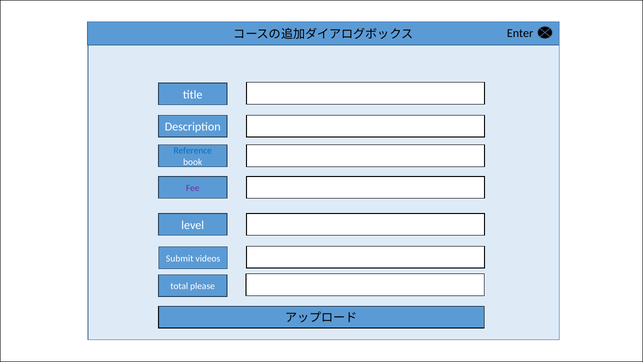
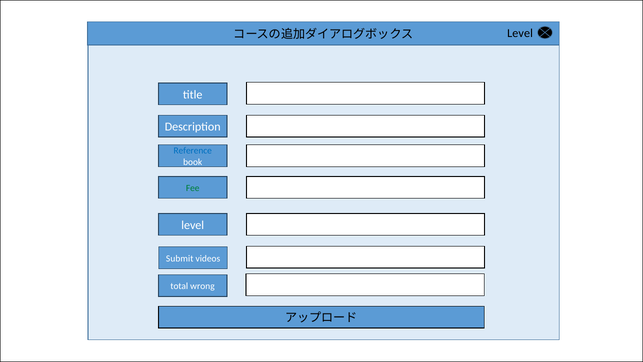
Enter: Enter -> Level (520, 33)
Fee colour: purple -> green (193, 188)
please: please -> wrong (203, 286)
